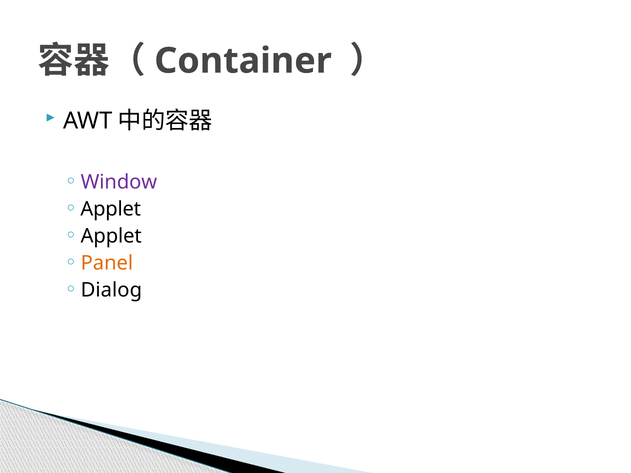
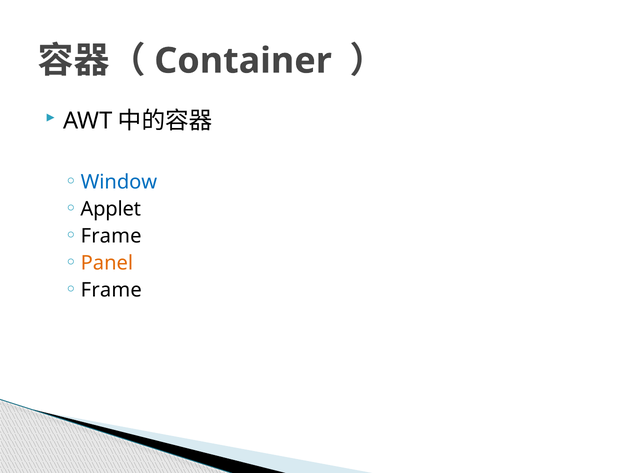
Window colour: purple -> blue (119, 182)
Applet: Applet -> Frame (111, 236)
Dialog: Dialog -> Frame (111, 290)
